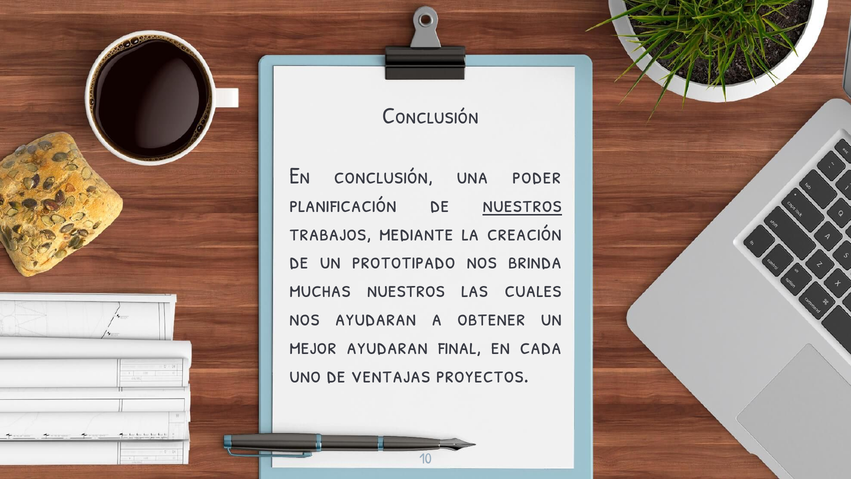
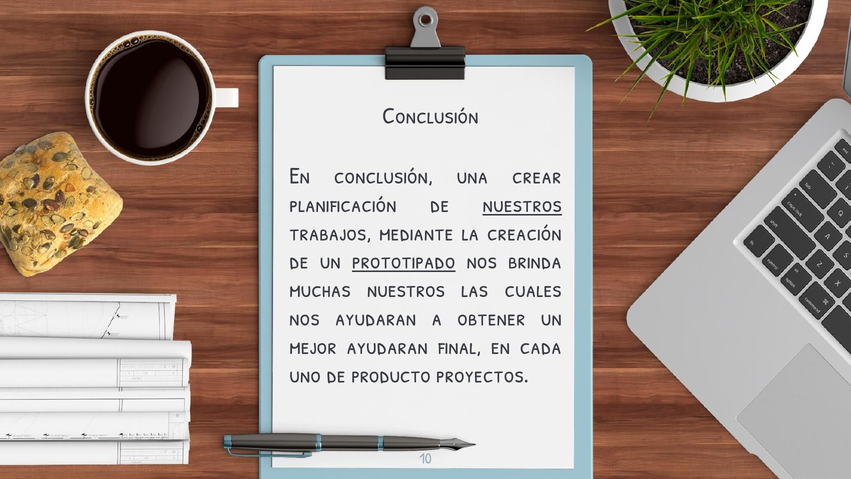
poder: poder -> crear (537, 176)
prototipado underline: none -> present (404, 261)
ventajas: ventajas -> producto (391, 375)
